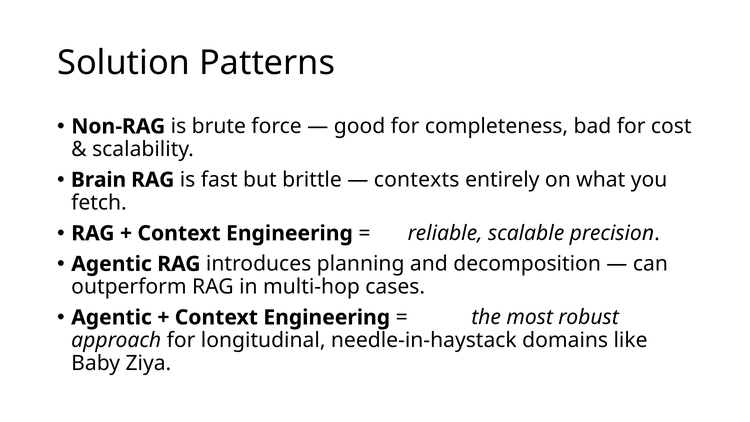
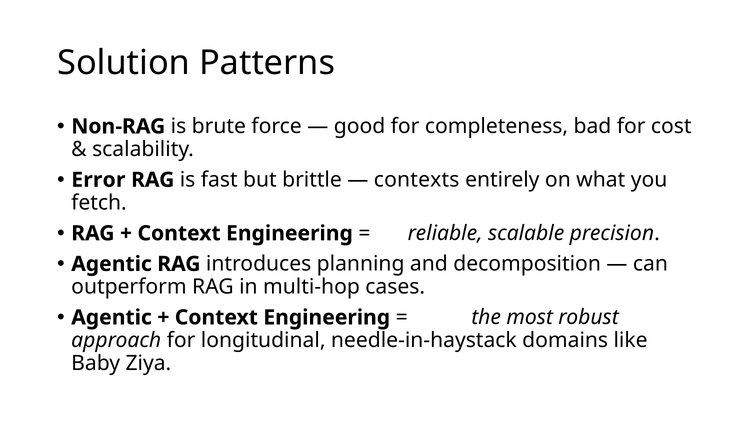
Brain: Brain -> Error (98, 180)
